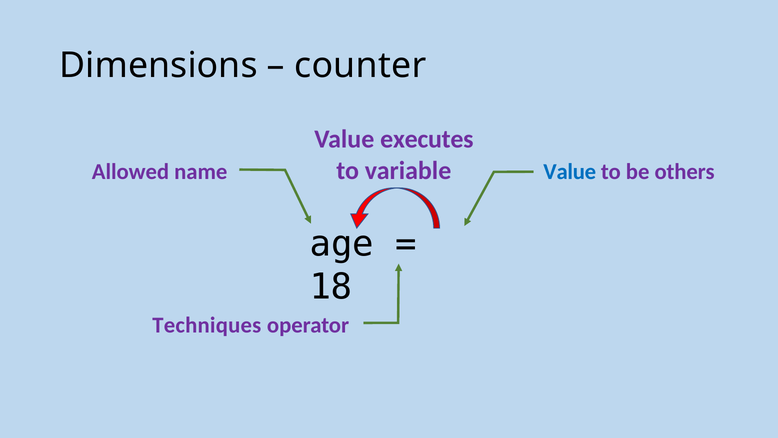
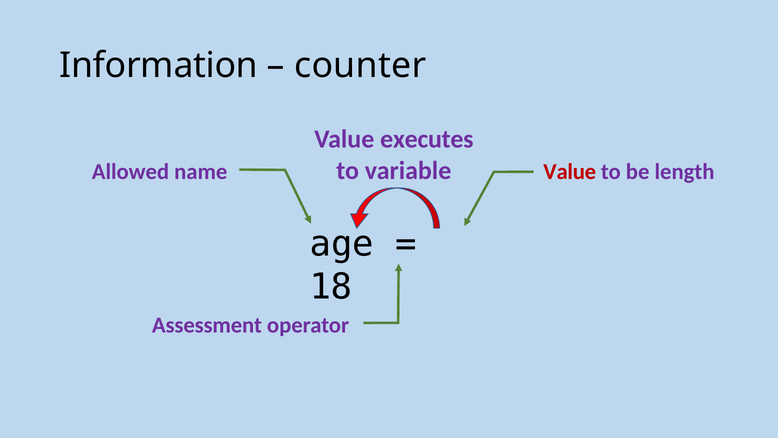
Dimensions: Dimensions -> Information (159, 65)
Value colour: blue -> red (570, 172)
others: others -> length (685, 172)
Techniques: Techniques -> Assessment (207, 325)
